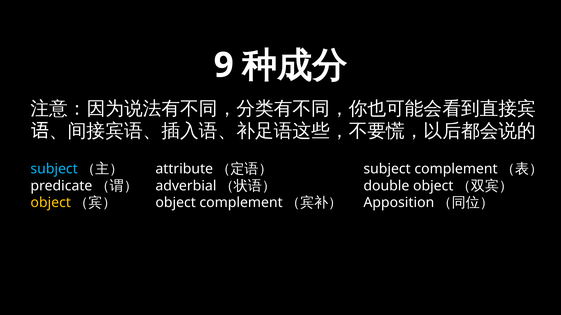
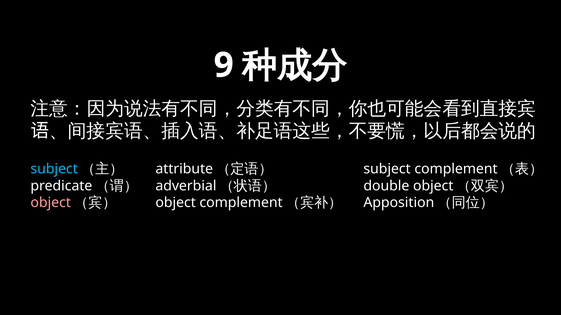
object colour: yellow -> pink (51, 203)
